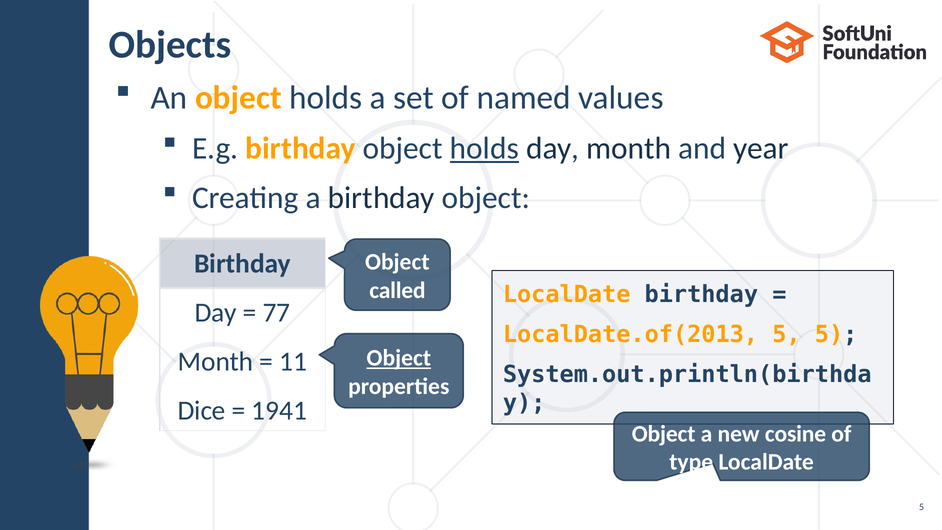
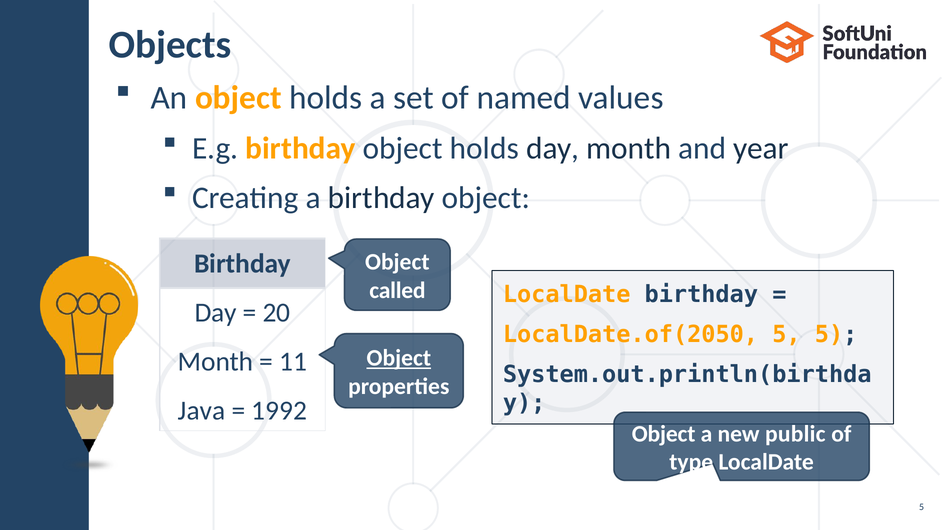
holds underline: present -> none (484, 148)
77: 77 -> 20 (276, 313)
LocalDate.of(2013: LocalDate.of(2013 -> LocalDate.of(2050 (630, 335)
Dice: Dice -> Java (202, 411)
1941: 1941 -> 1992 (279, 411)
cosine: cosine -> public (795, 434)
